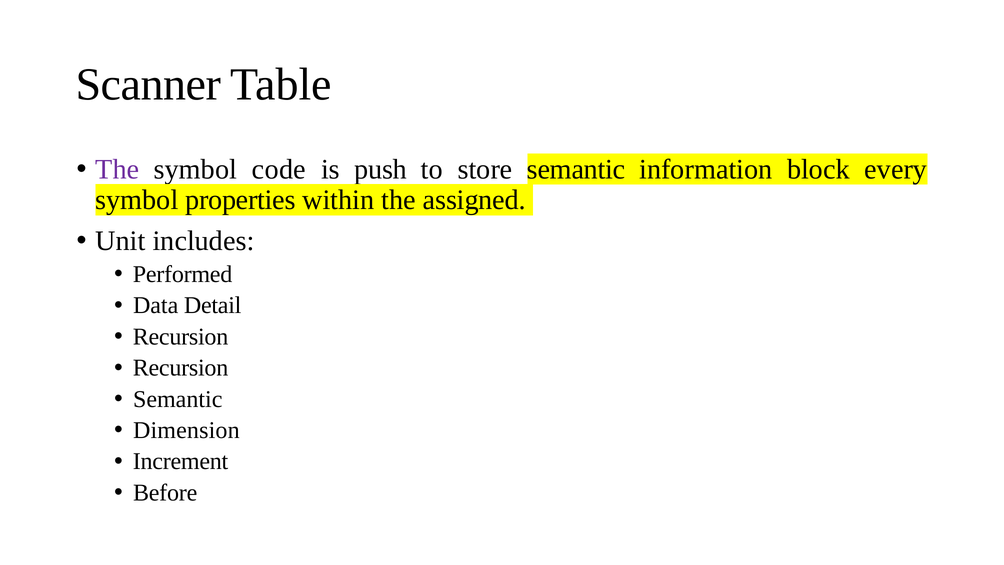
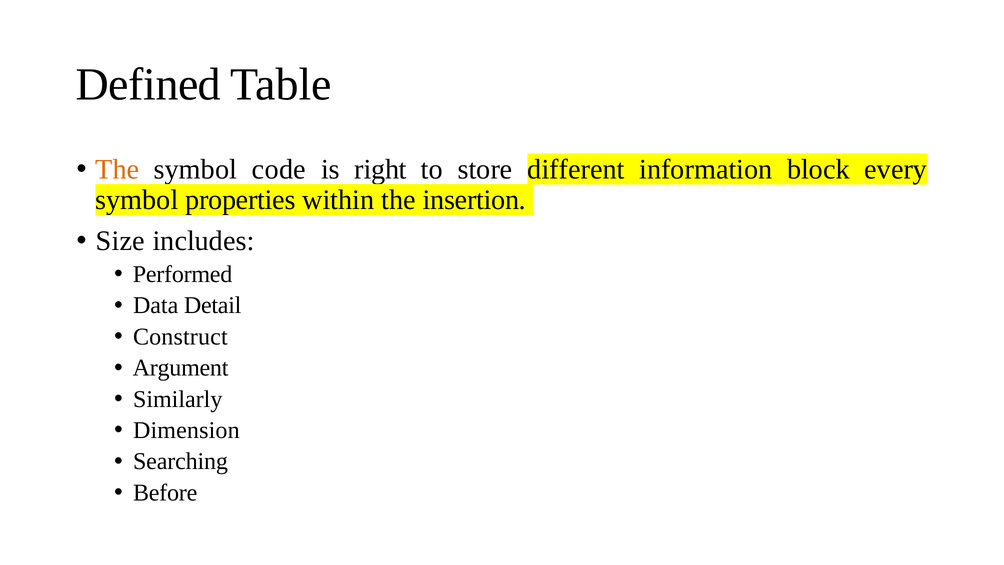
Scanner: Scanner -> Defined (148, 84)
The colour: purple -> orange (117, 169)
push: push -> right (381, 169)
store semantic: semantic -> different (576, 169)
assigned: assigned -> insertion (474, 200)
Unit: Unit -> Size (120, 241)
Recursion: Recursion -> Construct (180, 337)
Recursion: Recursion -> Argument (181, 368)
Semantic: Semantic -> Similarly (178, 399)
Increment: Increment -> Searching (180, 461)
